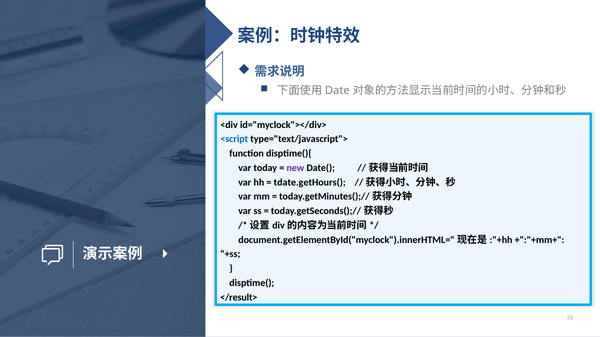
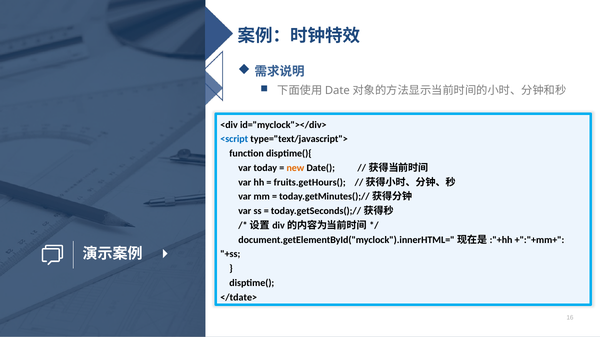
new colour: purple -> orange (295, 168)
tdate.getHours(: tdate.getHours( -> fruits.getHours( (310, 183)
</result>: </result> -> </tdate> (239, 298)
